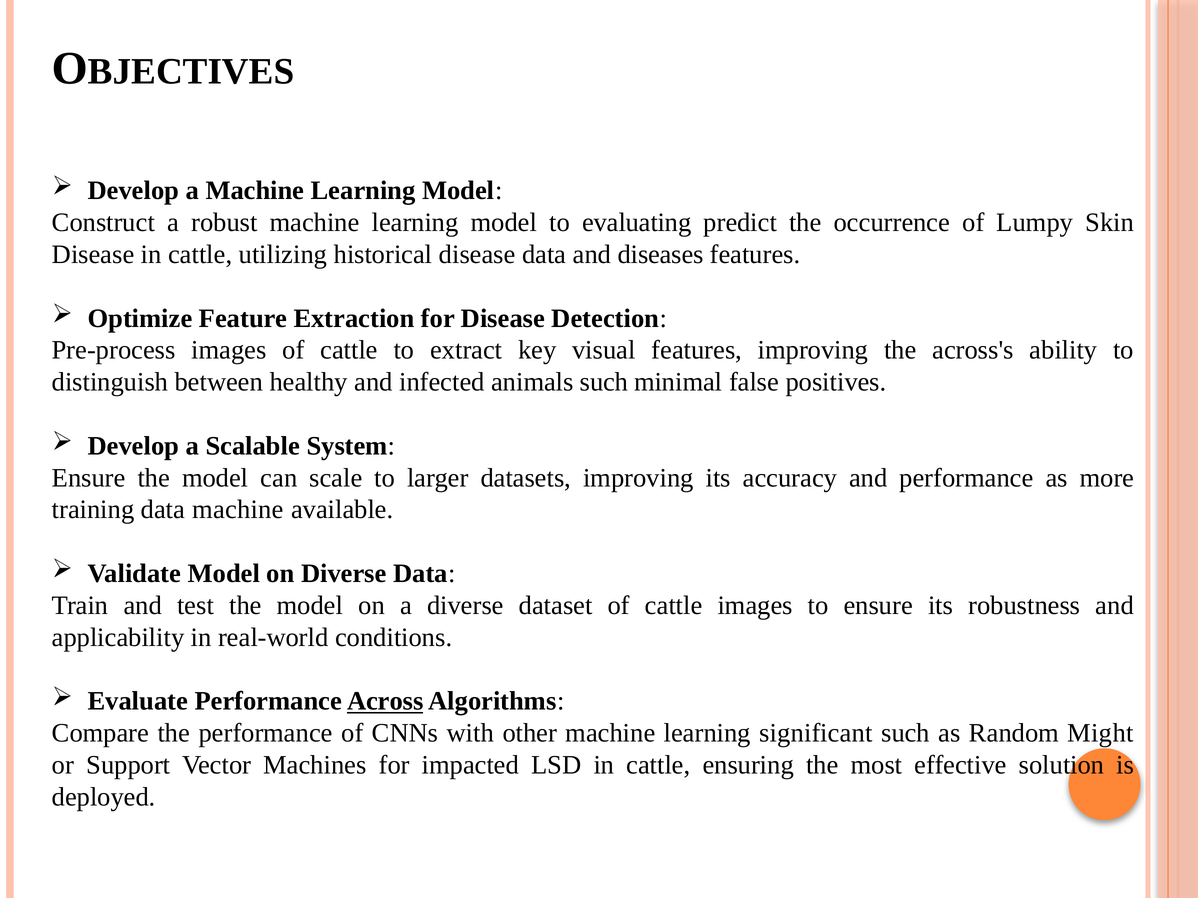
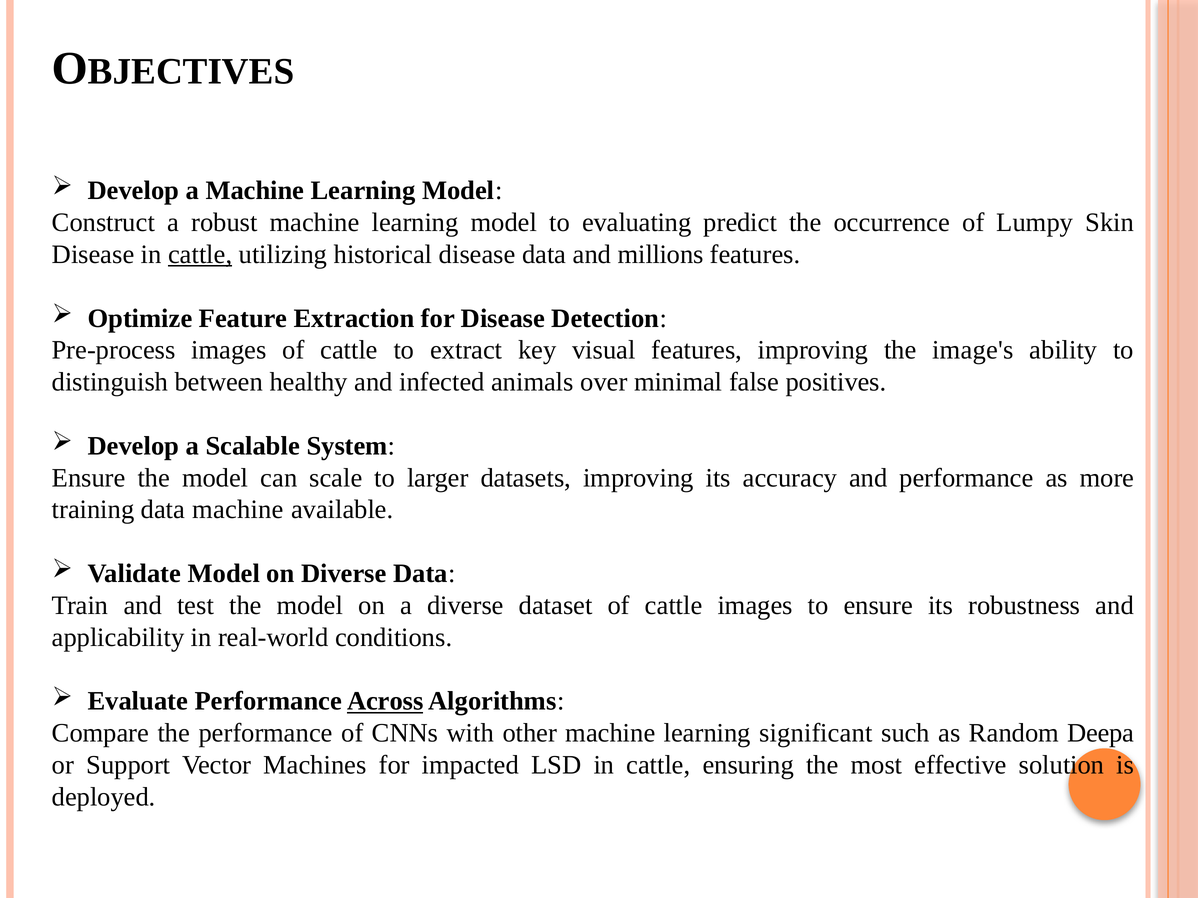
cattle underline: none -> present (200, 255)
diseases: diseases -> millions (661, 255)
across's: across's -> image's (973, 350)
animals such: such -> over (604, 382)
Might: Might -> Deepa (1101, 734)
